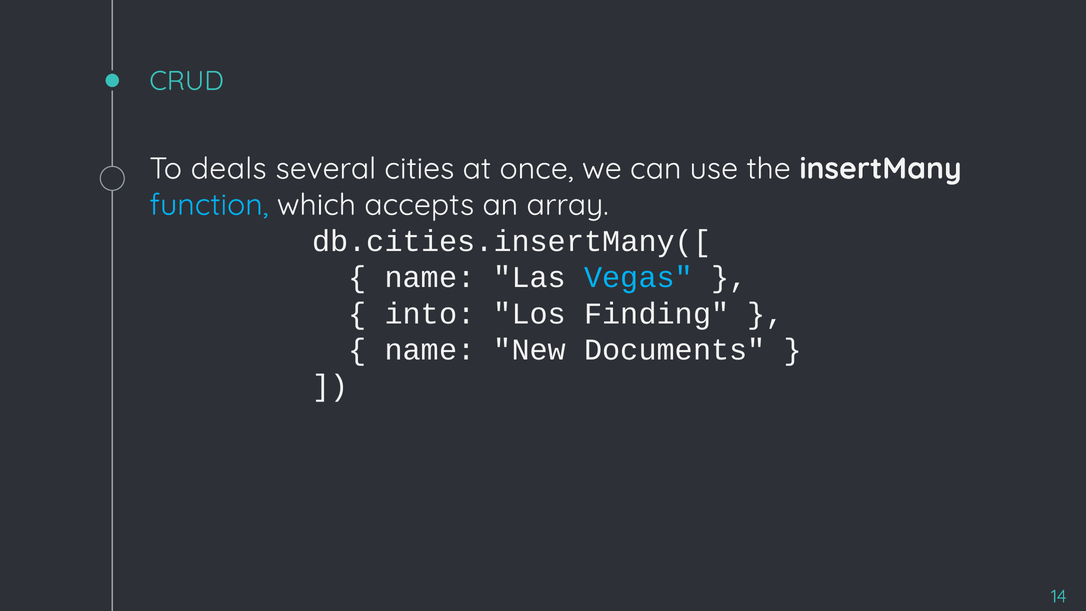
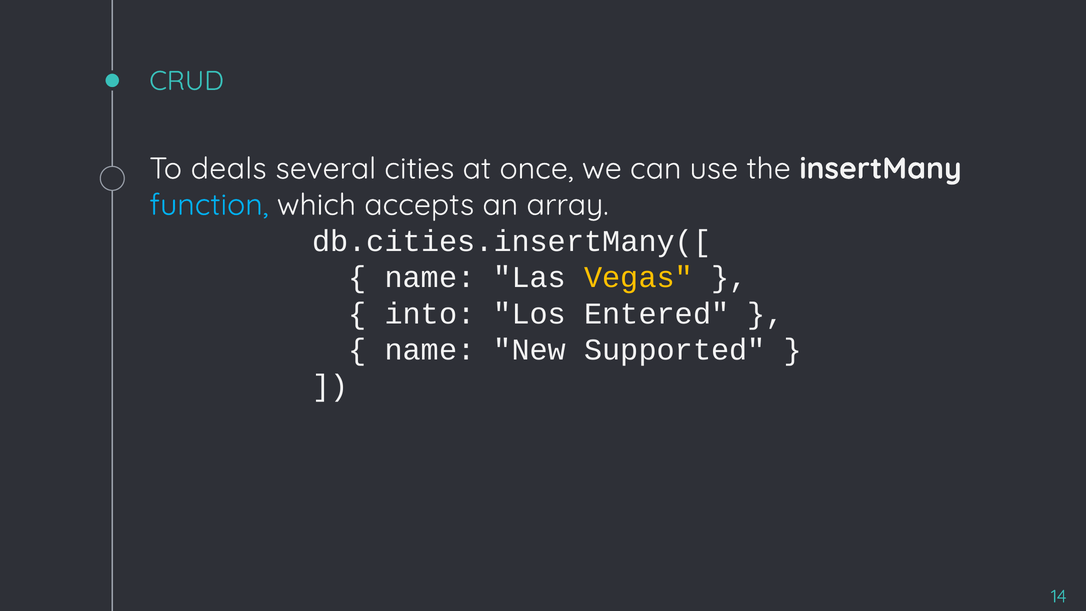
Vegas colour: light blue -> yellow (639, 277)
Finding: Finding -> Entered (657, 313)
Documents: Documents -> Supported (675, 350)
